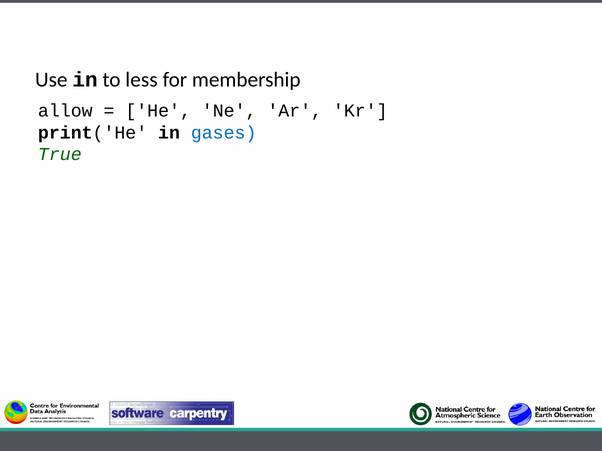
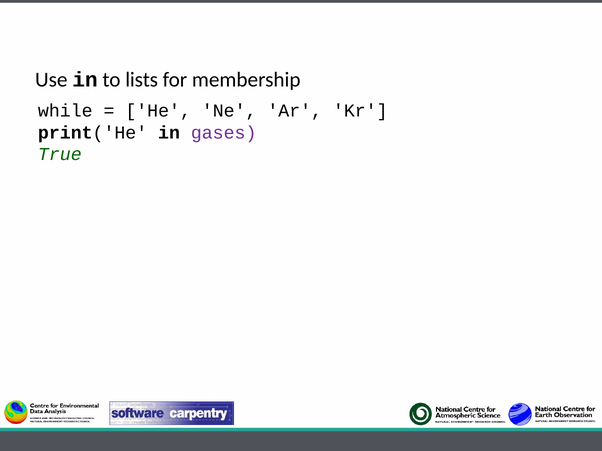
less: less -> lists (142, 80)
allow: allow -> while (65, 111)
gases colour: blue -> purple (224, 133)
